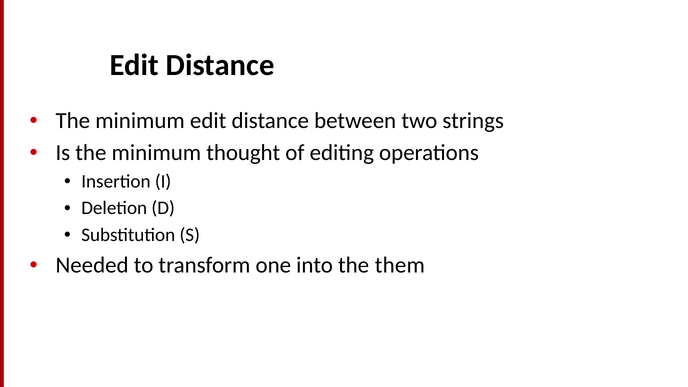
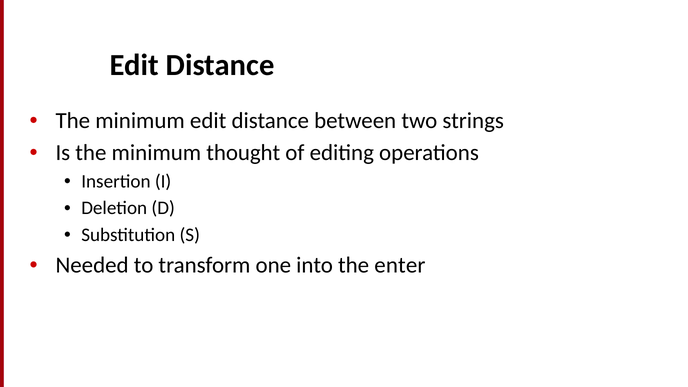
them: them -> enter (400, 265)
